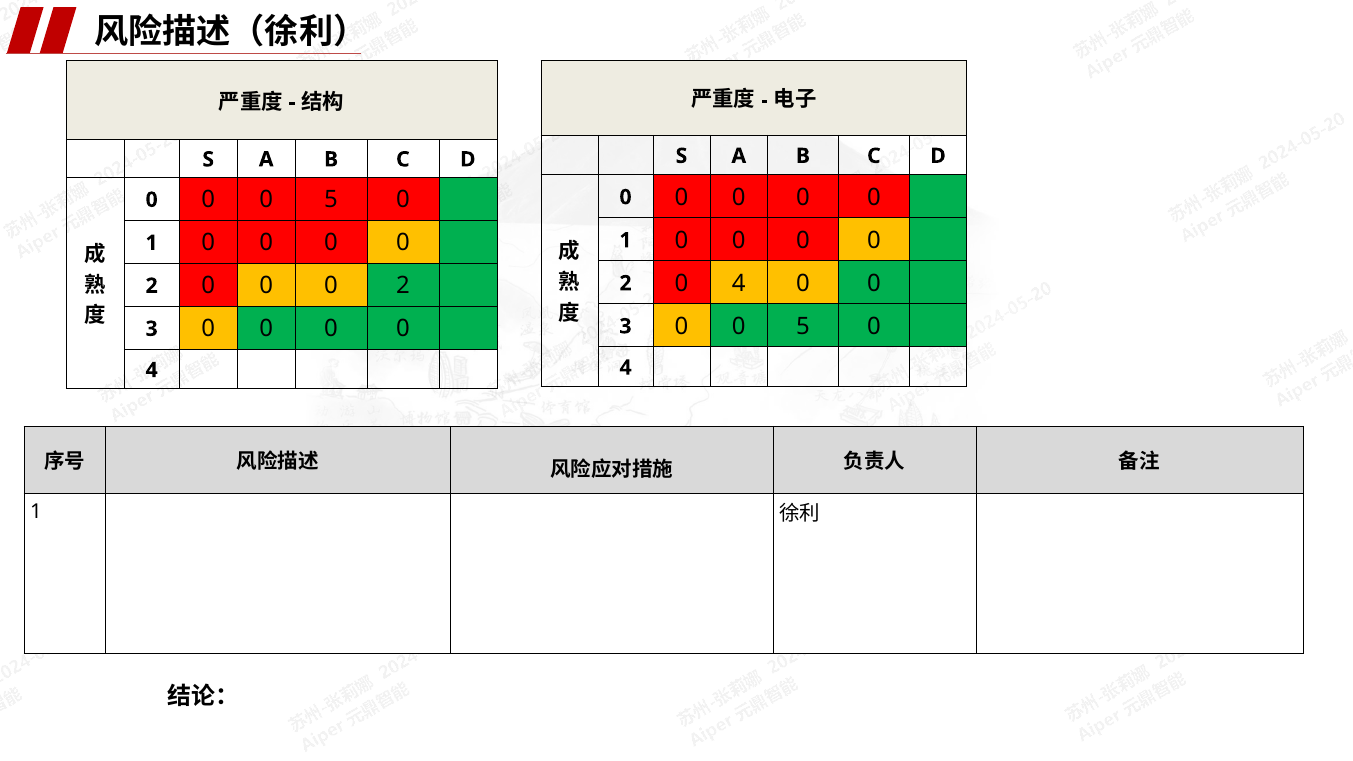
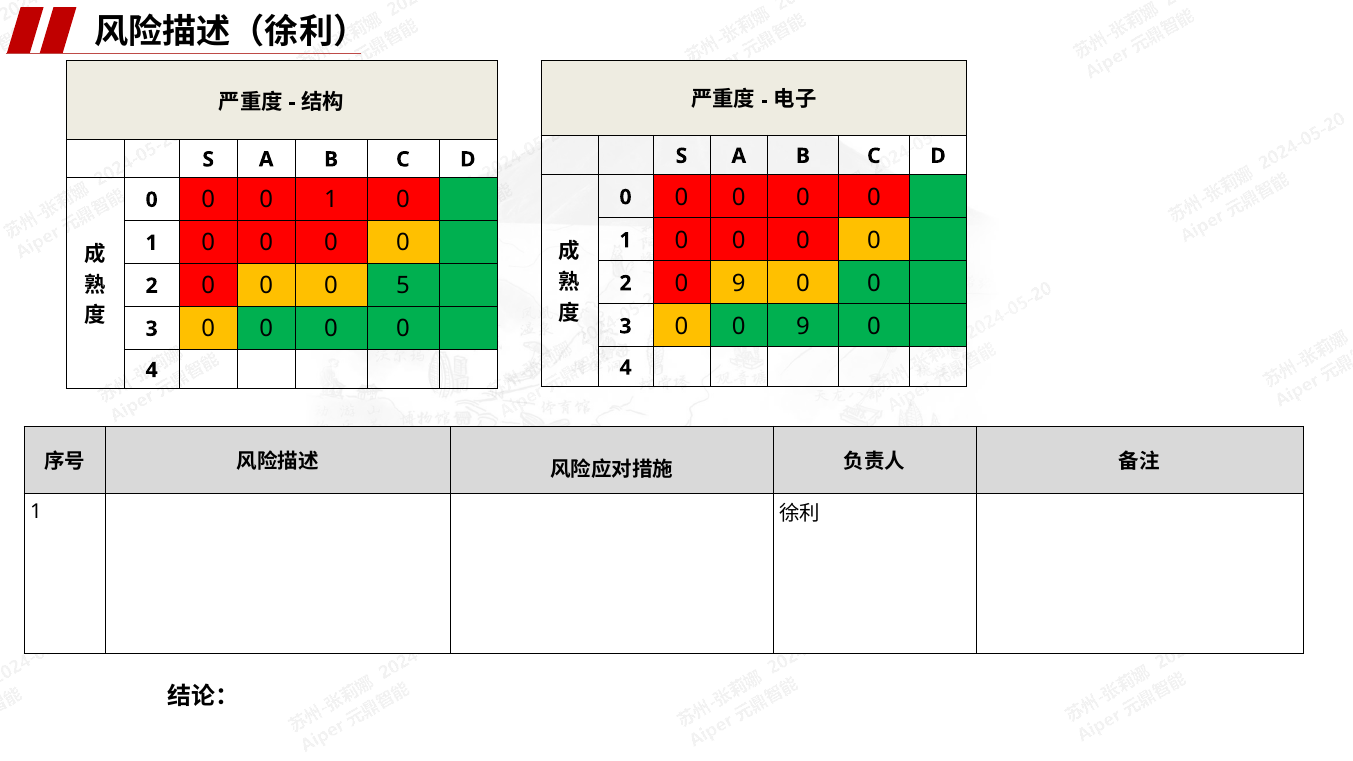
5: 5 -> 1 (331, 200)
2 0 4: 4 -> 9 (739, 283)
2: 2 -> 5 (403, 286)
3 0 0 5: 5 -> 9 (803, 326)
